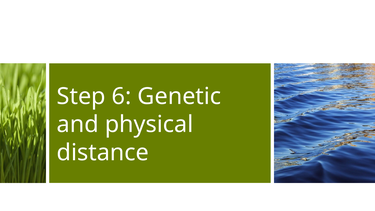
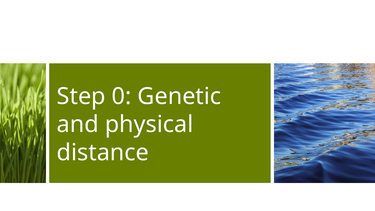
6: 6 -> 0 (122, 96)
